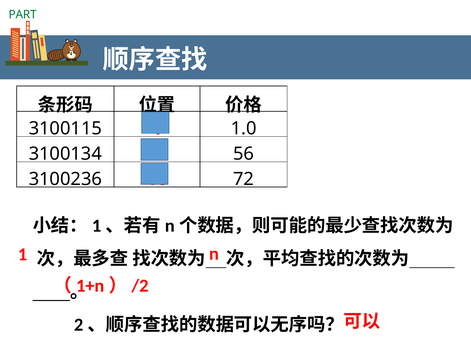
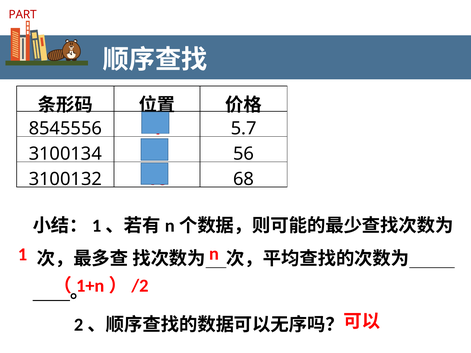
PART colour: green -> red (23, 15)
3100115: 3100115 -> 8545556 (65, 129)
1.0: 1.0 -> 5.7 (244, 129)
3100236: 3100236 -> 3100132 (65, 179)
72: 72 -> 68 (244, 179)
